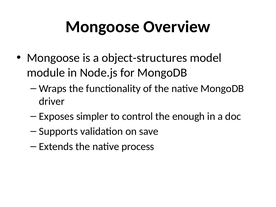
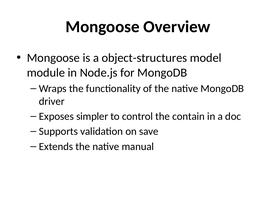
enough: enough -> contain (189, 116)
process: process -> manual (138, 146)
